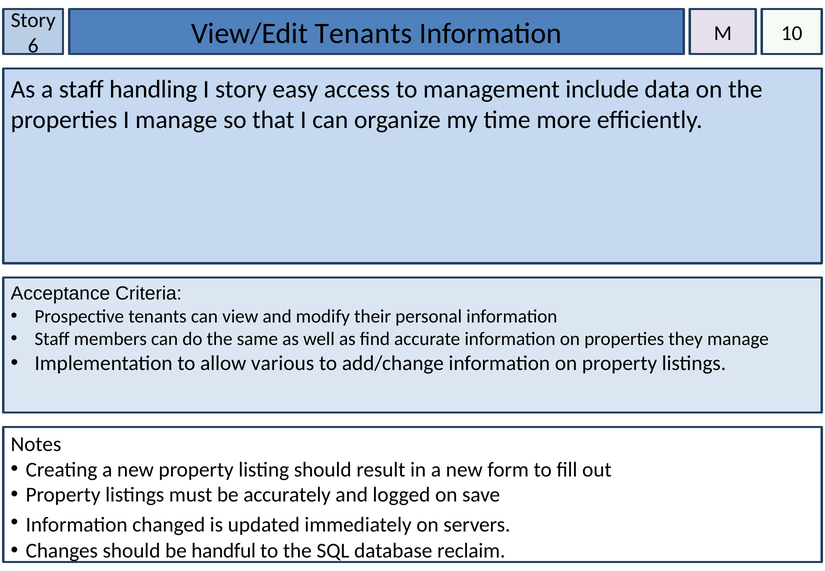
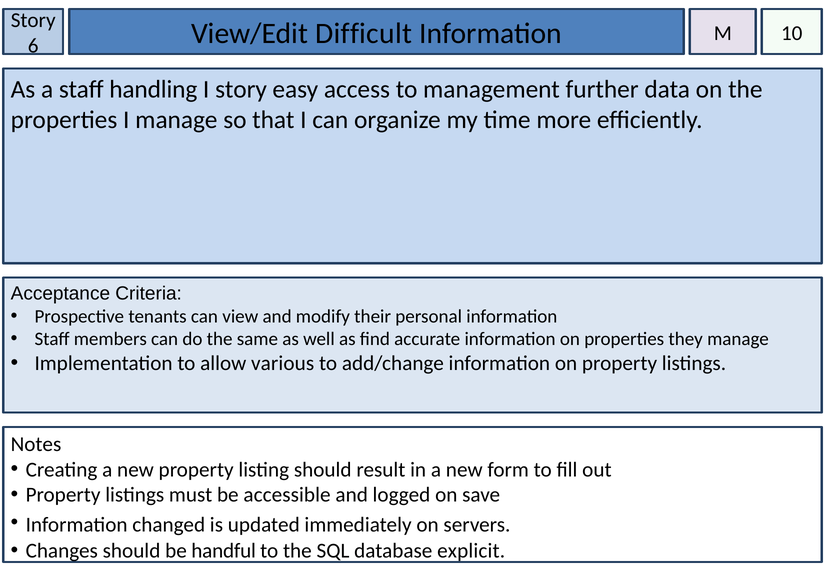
View/Edit Tenants: Tenants -> Difficult (364, 34)
include: include -> further (602, 89)
accurately: accurately -> accessible (287, 495)
reclaim: reclaim -> explicit (471, 551)
